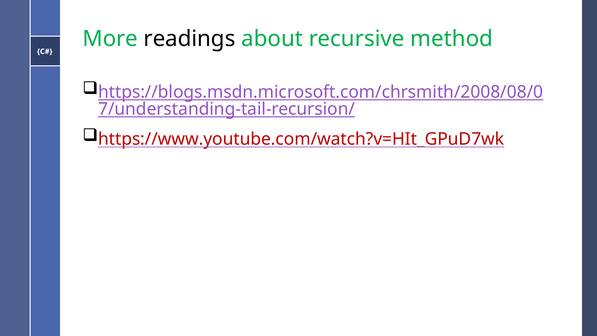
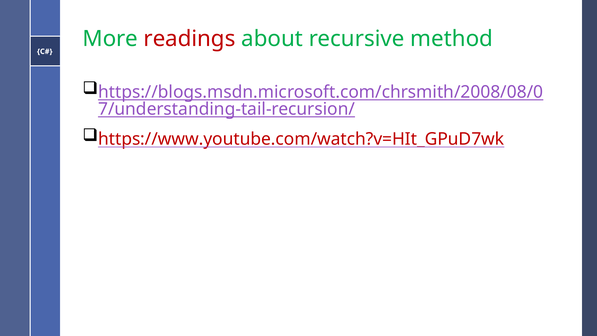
readings colour: black -> red (189, 39)
